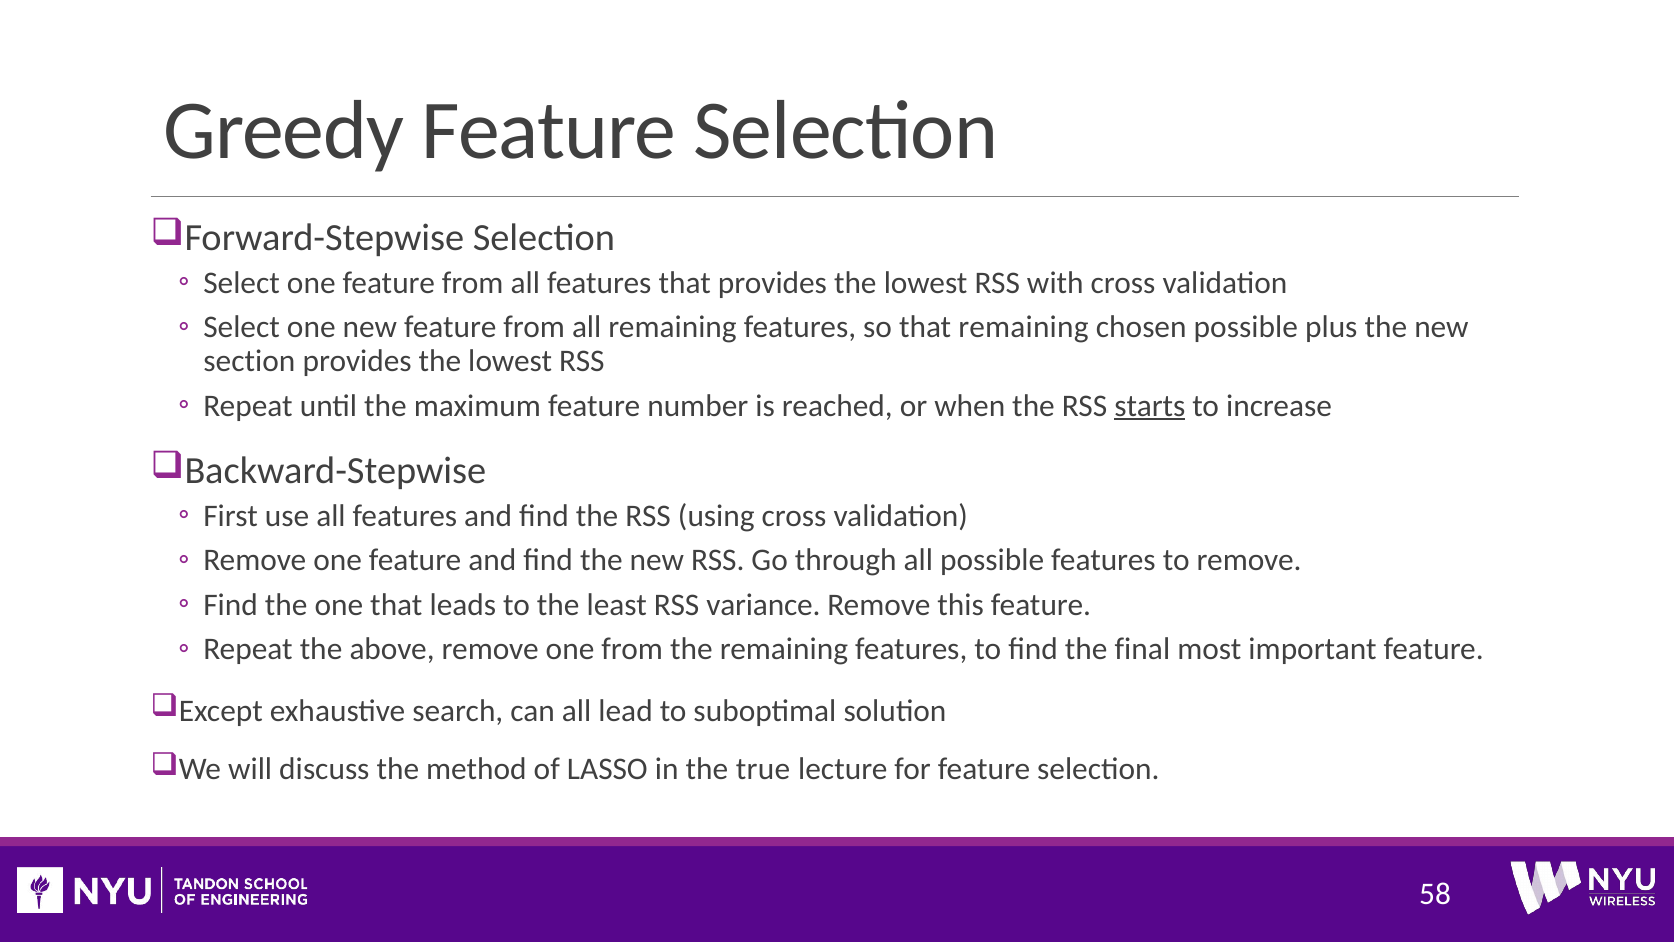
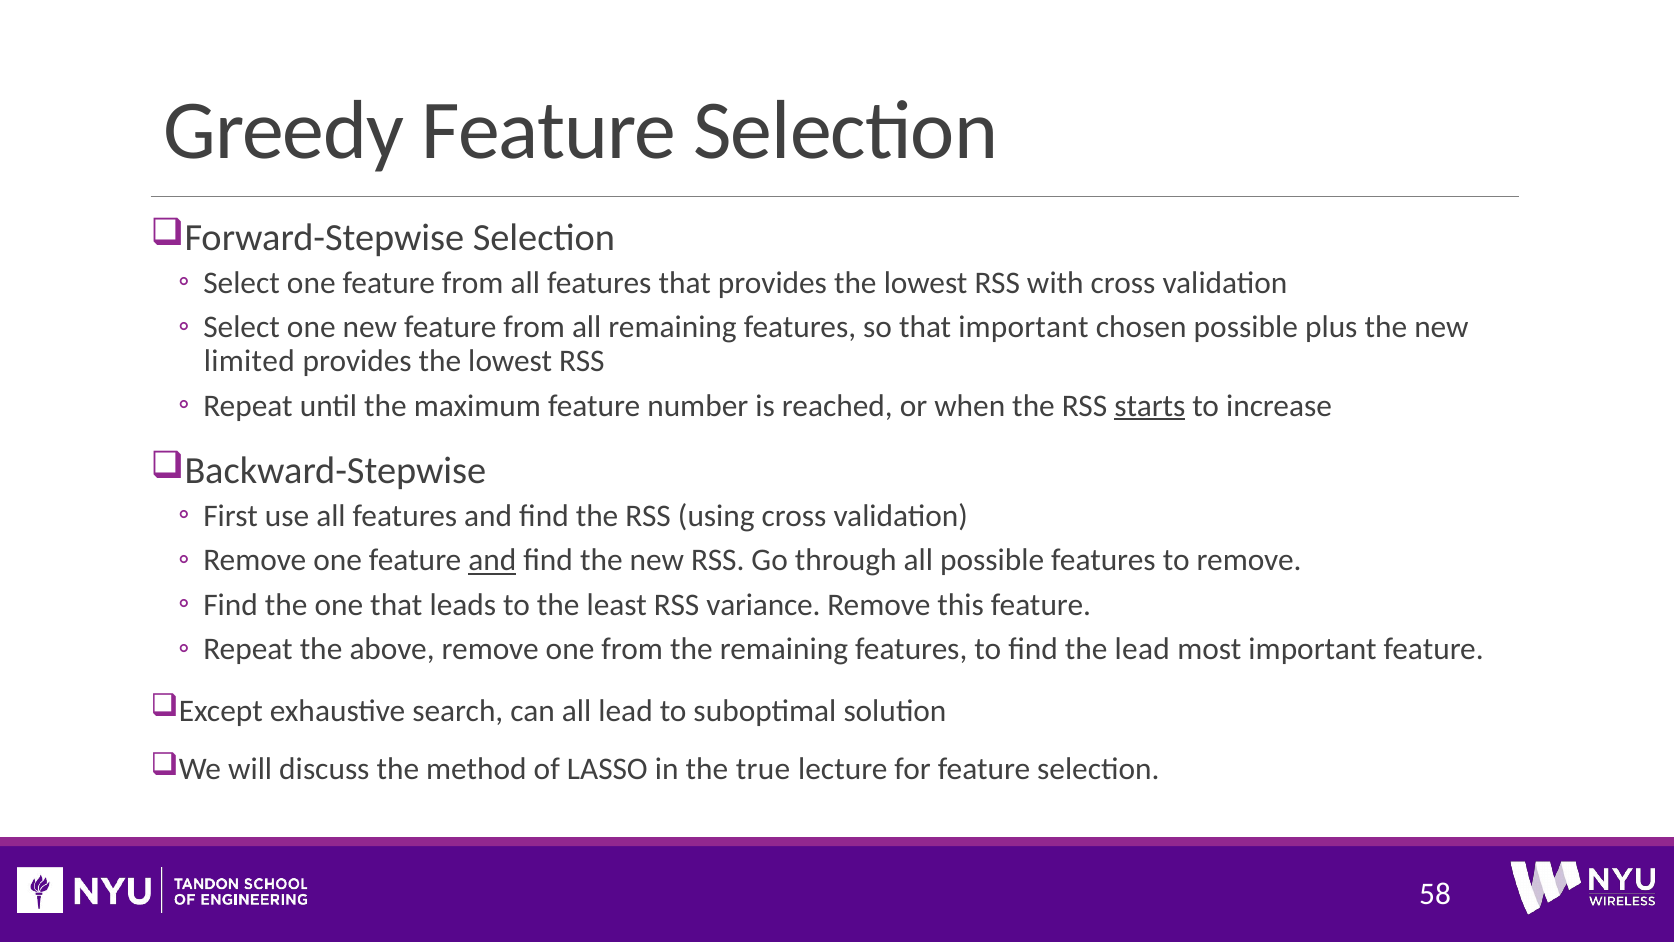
that remaining: remaining -> important (1023, 327)
section: section -> limited (249, 361)
and underline: none -> present (492, 560)
the final: final -> lead (1142, 649)
